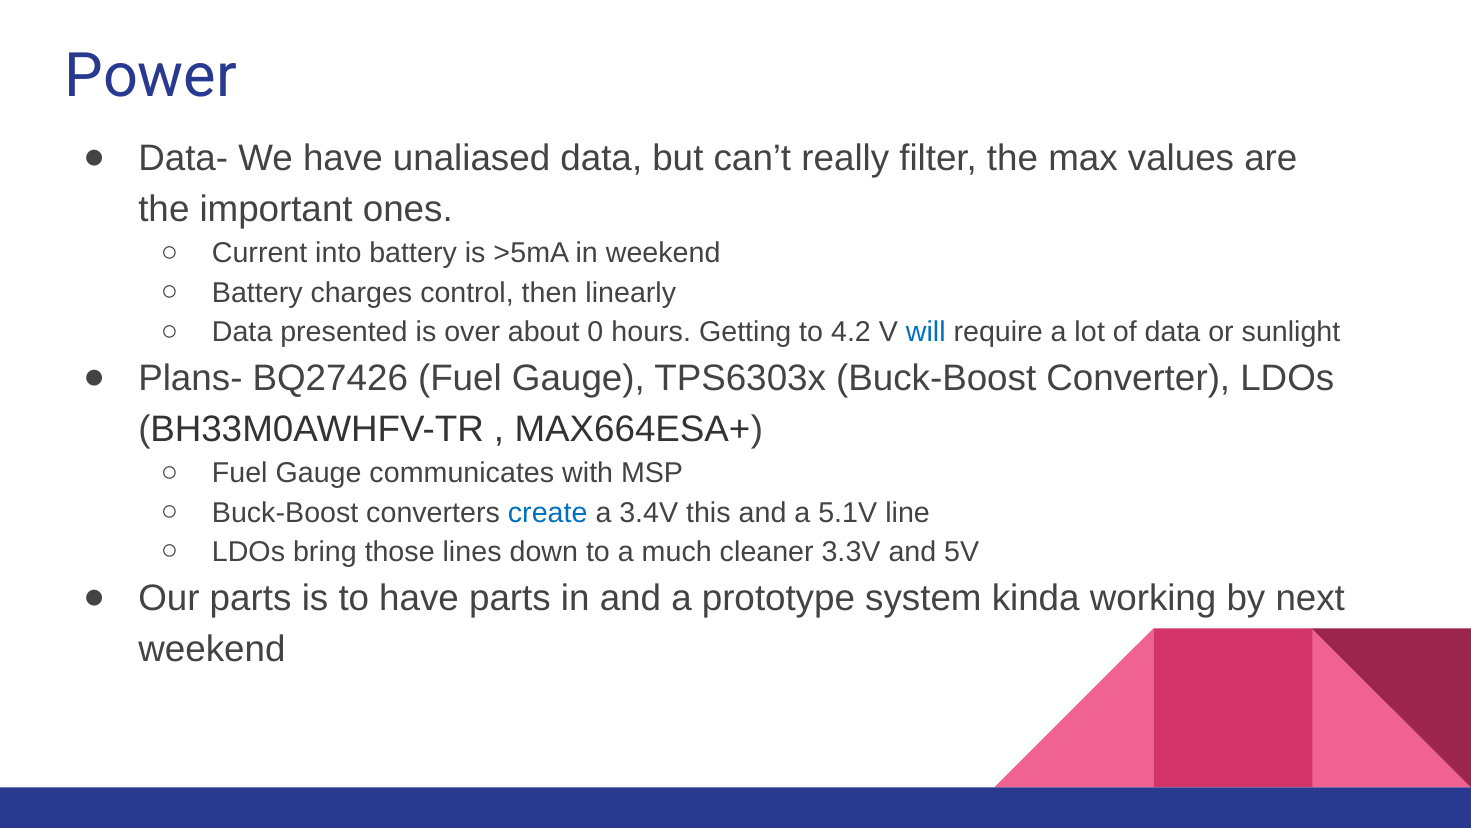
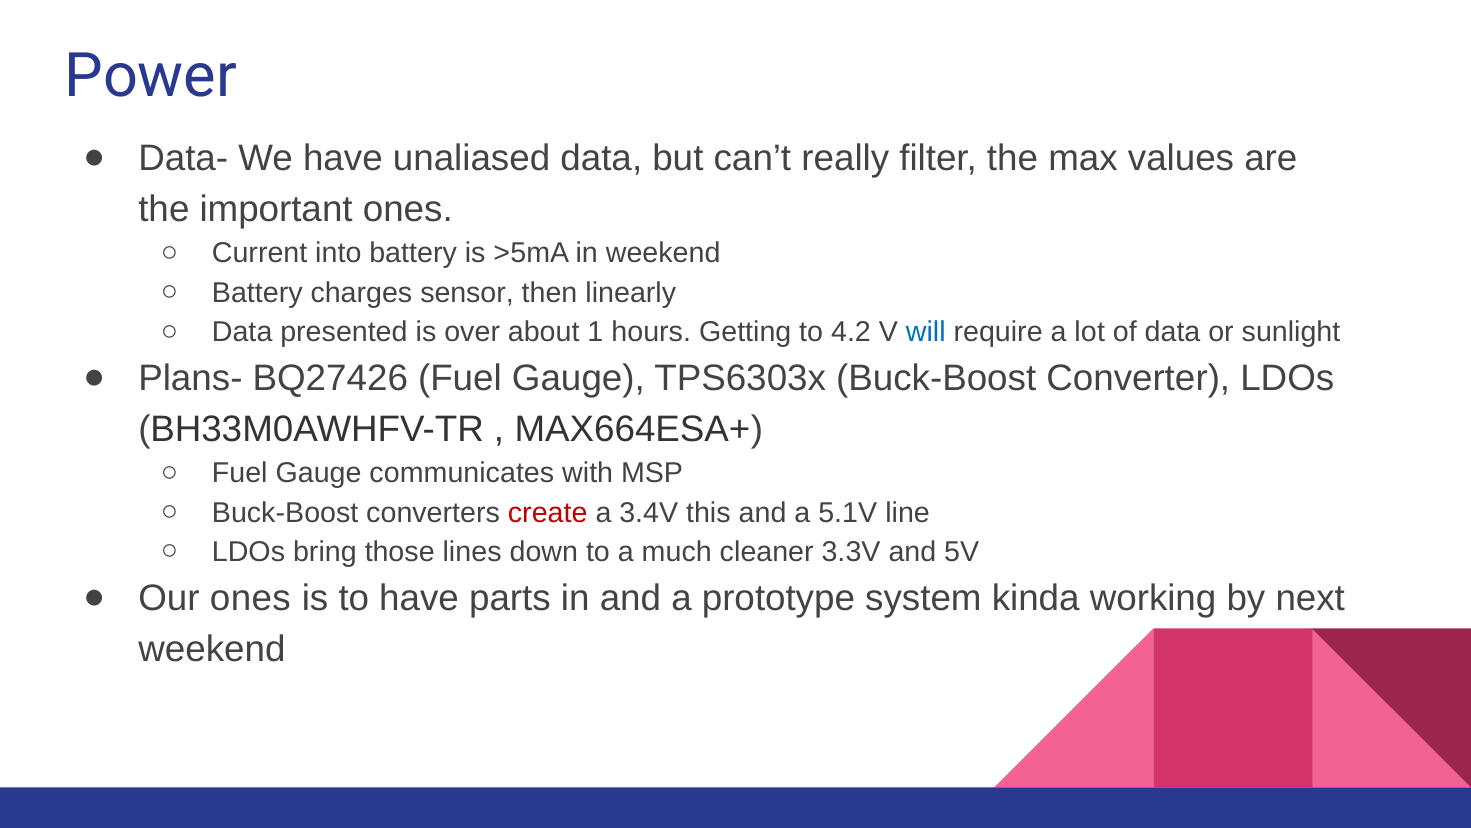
control: control -> sensor (467, 292)
0: 0 -> 1 (595, 332)
create colour: blue -> red (548, 512)
Our parts: parts -> ones (250, 598)
